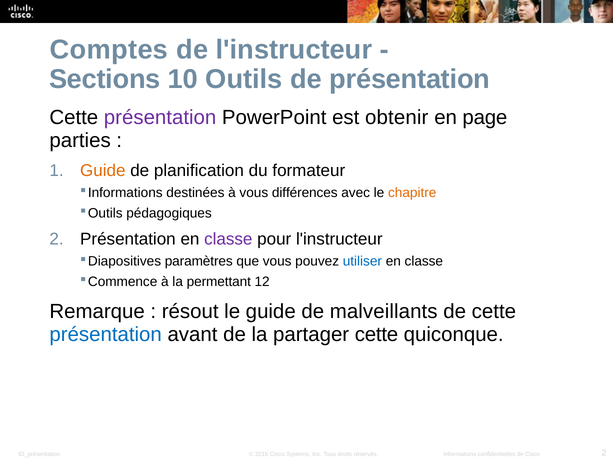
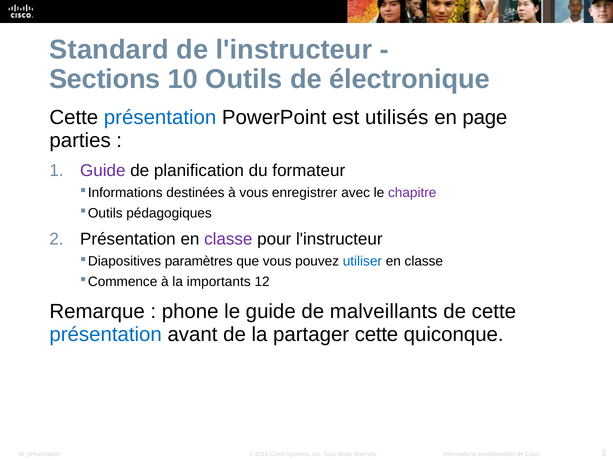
Comptes: Comptes -> Standard (109, 50)
de présentation: présentation -> électronique (410, 79)
présentation colour: purple -> blue (160, 117)
obtenir: obtenir -> utilisés (397, 117)
Guide colour: orange -> purple (103, 171)
différences: différences -> enregistrer (305, 193)
chapitre colour: orange -> purple (412, 193)
permettant: permettant -> importants (219, 282)
résout: résout -> phone (190, 311)
